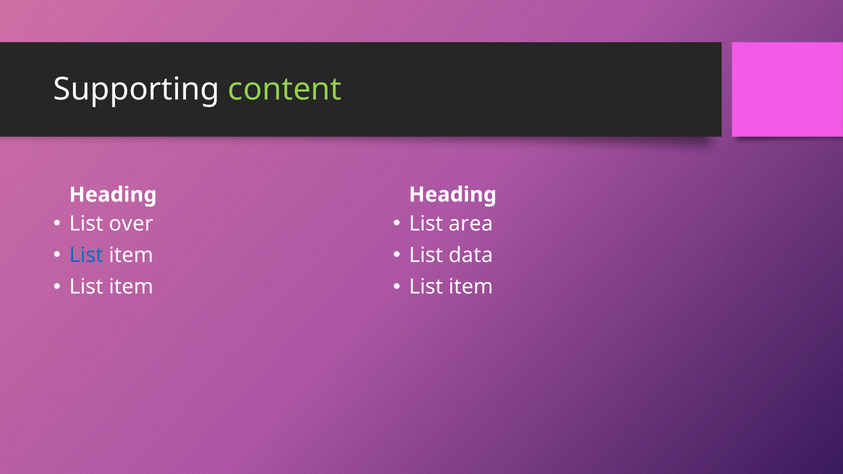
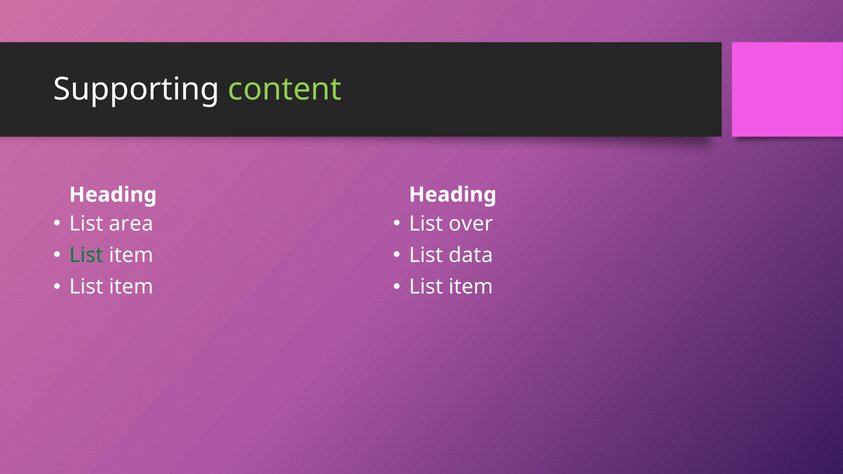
over: over -> area (131, 224)
area: area -> over (471, 224)
List colour: blue -> green (86, 255)
